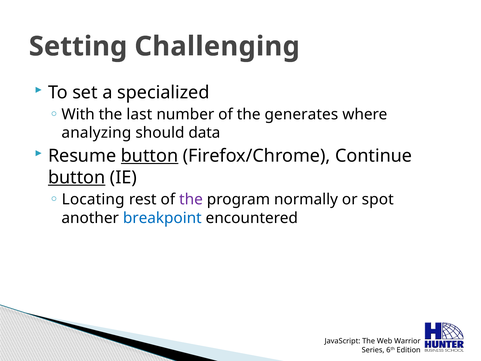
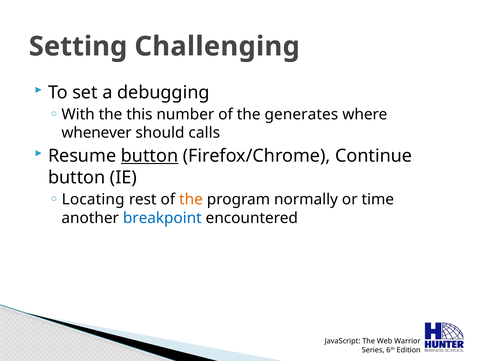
specialized: specialized -> debugging (163, 92)
last: last -> this (139, 114)
analyzing: analyzing -> whenever (97, 133)
data: data -> calls (204, 133)
button underline: present -> none (77, 177)
the colour: purple -> orange (191, 199)
spot: spot -> time (378, 199)
